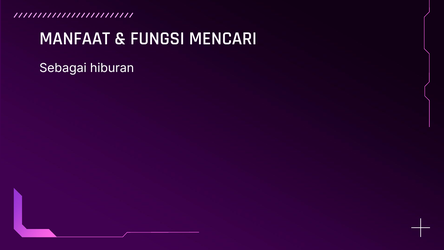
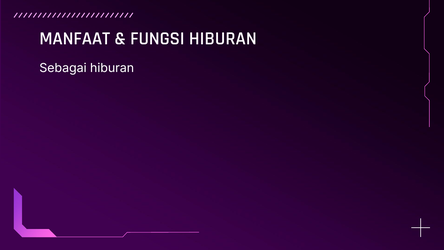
FUNGSI MENCARI: MENCARI -> HIBURAN (223, 38)
